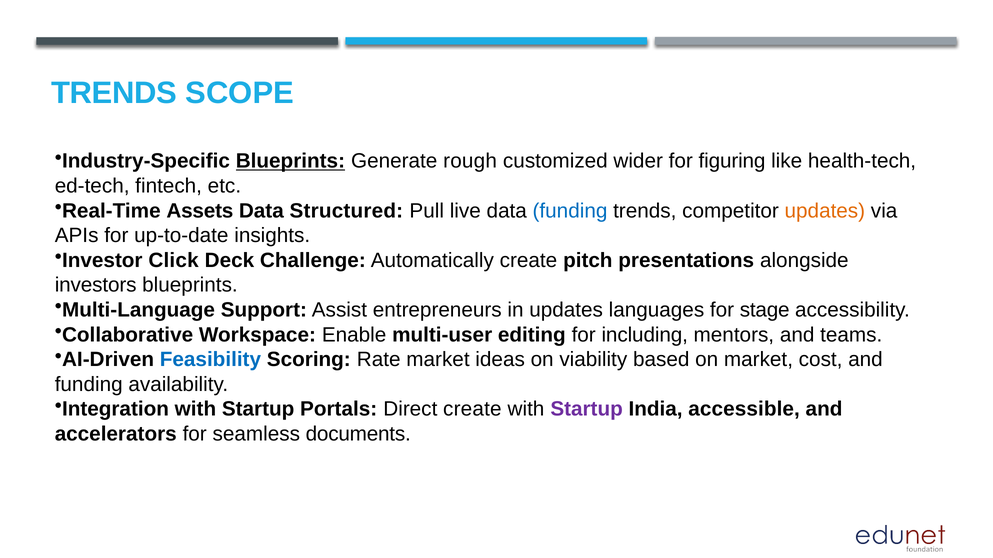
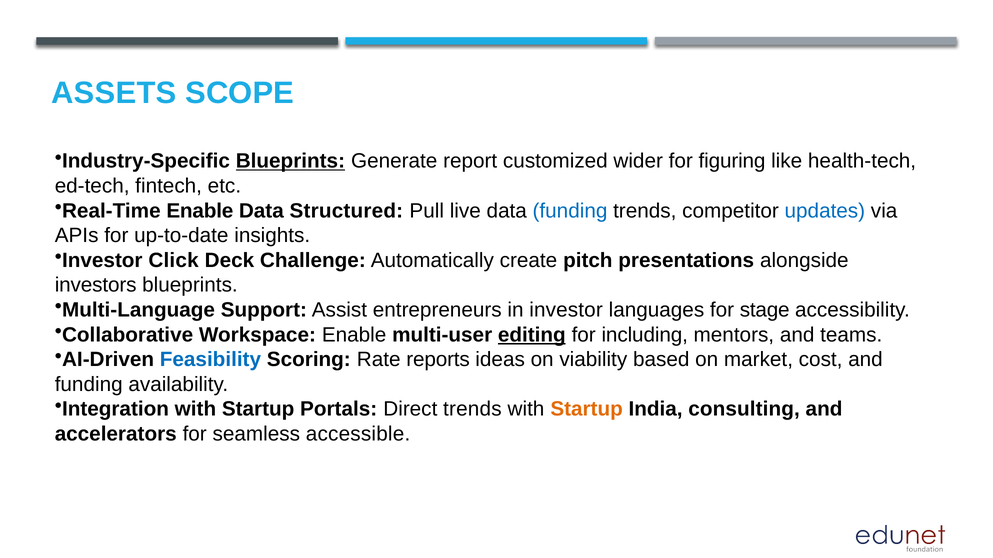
TRENDS: TRENDS -> ASSETS (114, 93)
rough: rough -> report (470, 161)
Real‑Time Assets: Assets -> Enable (200, 211)
updates colour: orange -> blue (825, 211)
in updates: updates -> investor (566, 310)
editing underline: none -> present (532, 335)
Rate market: market -> reports (438, 360)
Direct create: create -> trends (472, 410)
Startup colour: purple -> orange (587, 410)
accessible: accessible -> consulting (744, 410)
documents: documents -> accessible (358, 434)
